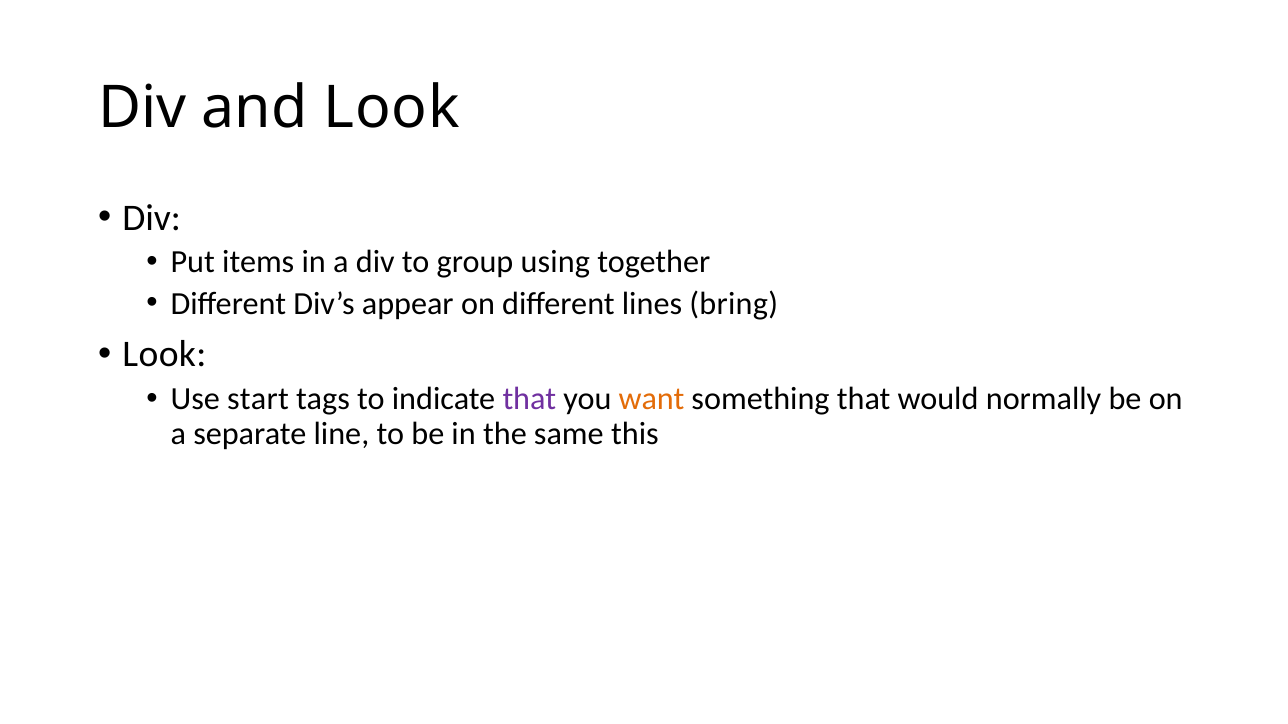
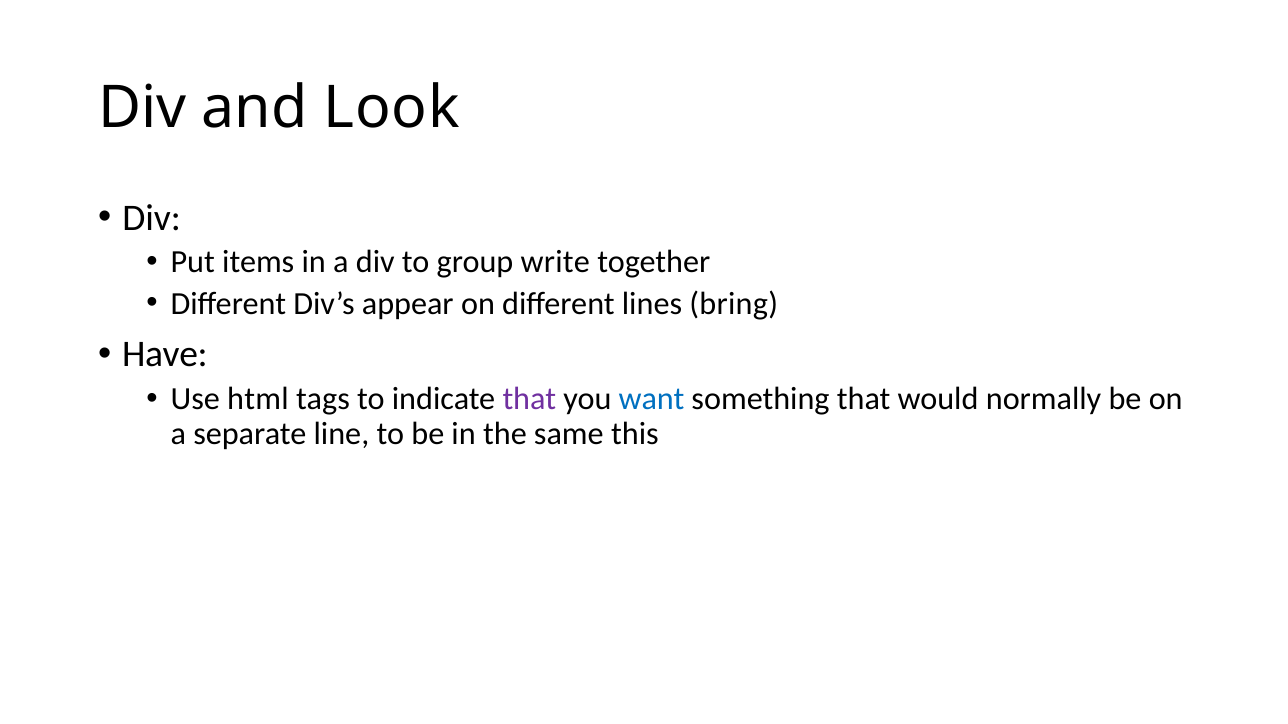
using: using -> write (555, 262)
Look: Look -> Have (165, 355)
start: start -> html (258, 399)
want colour: orange -> blue (652, 399)
